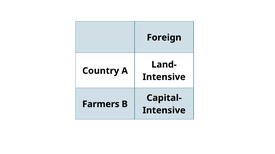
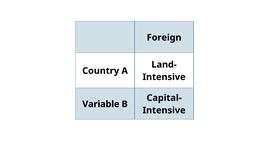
Farmers: Farmers -> Variable (101, 105)
